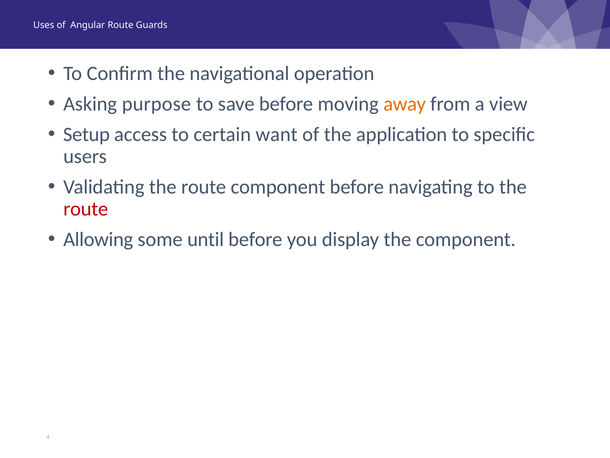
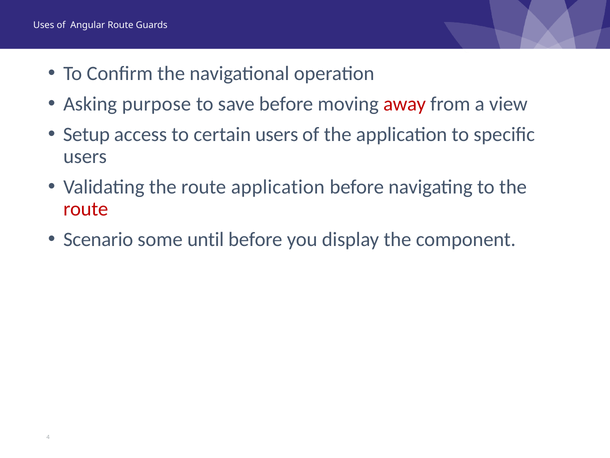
away colour: orange -> red (405, 104)
certain want: want -> users (277, 134)
route component: component -> application (278, 187)
Allowing: Allowing -> Scenario (98, 239)
